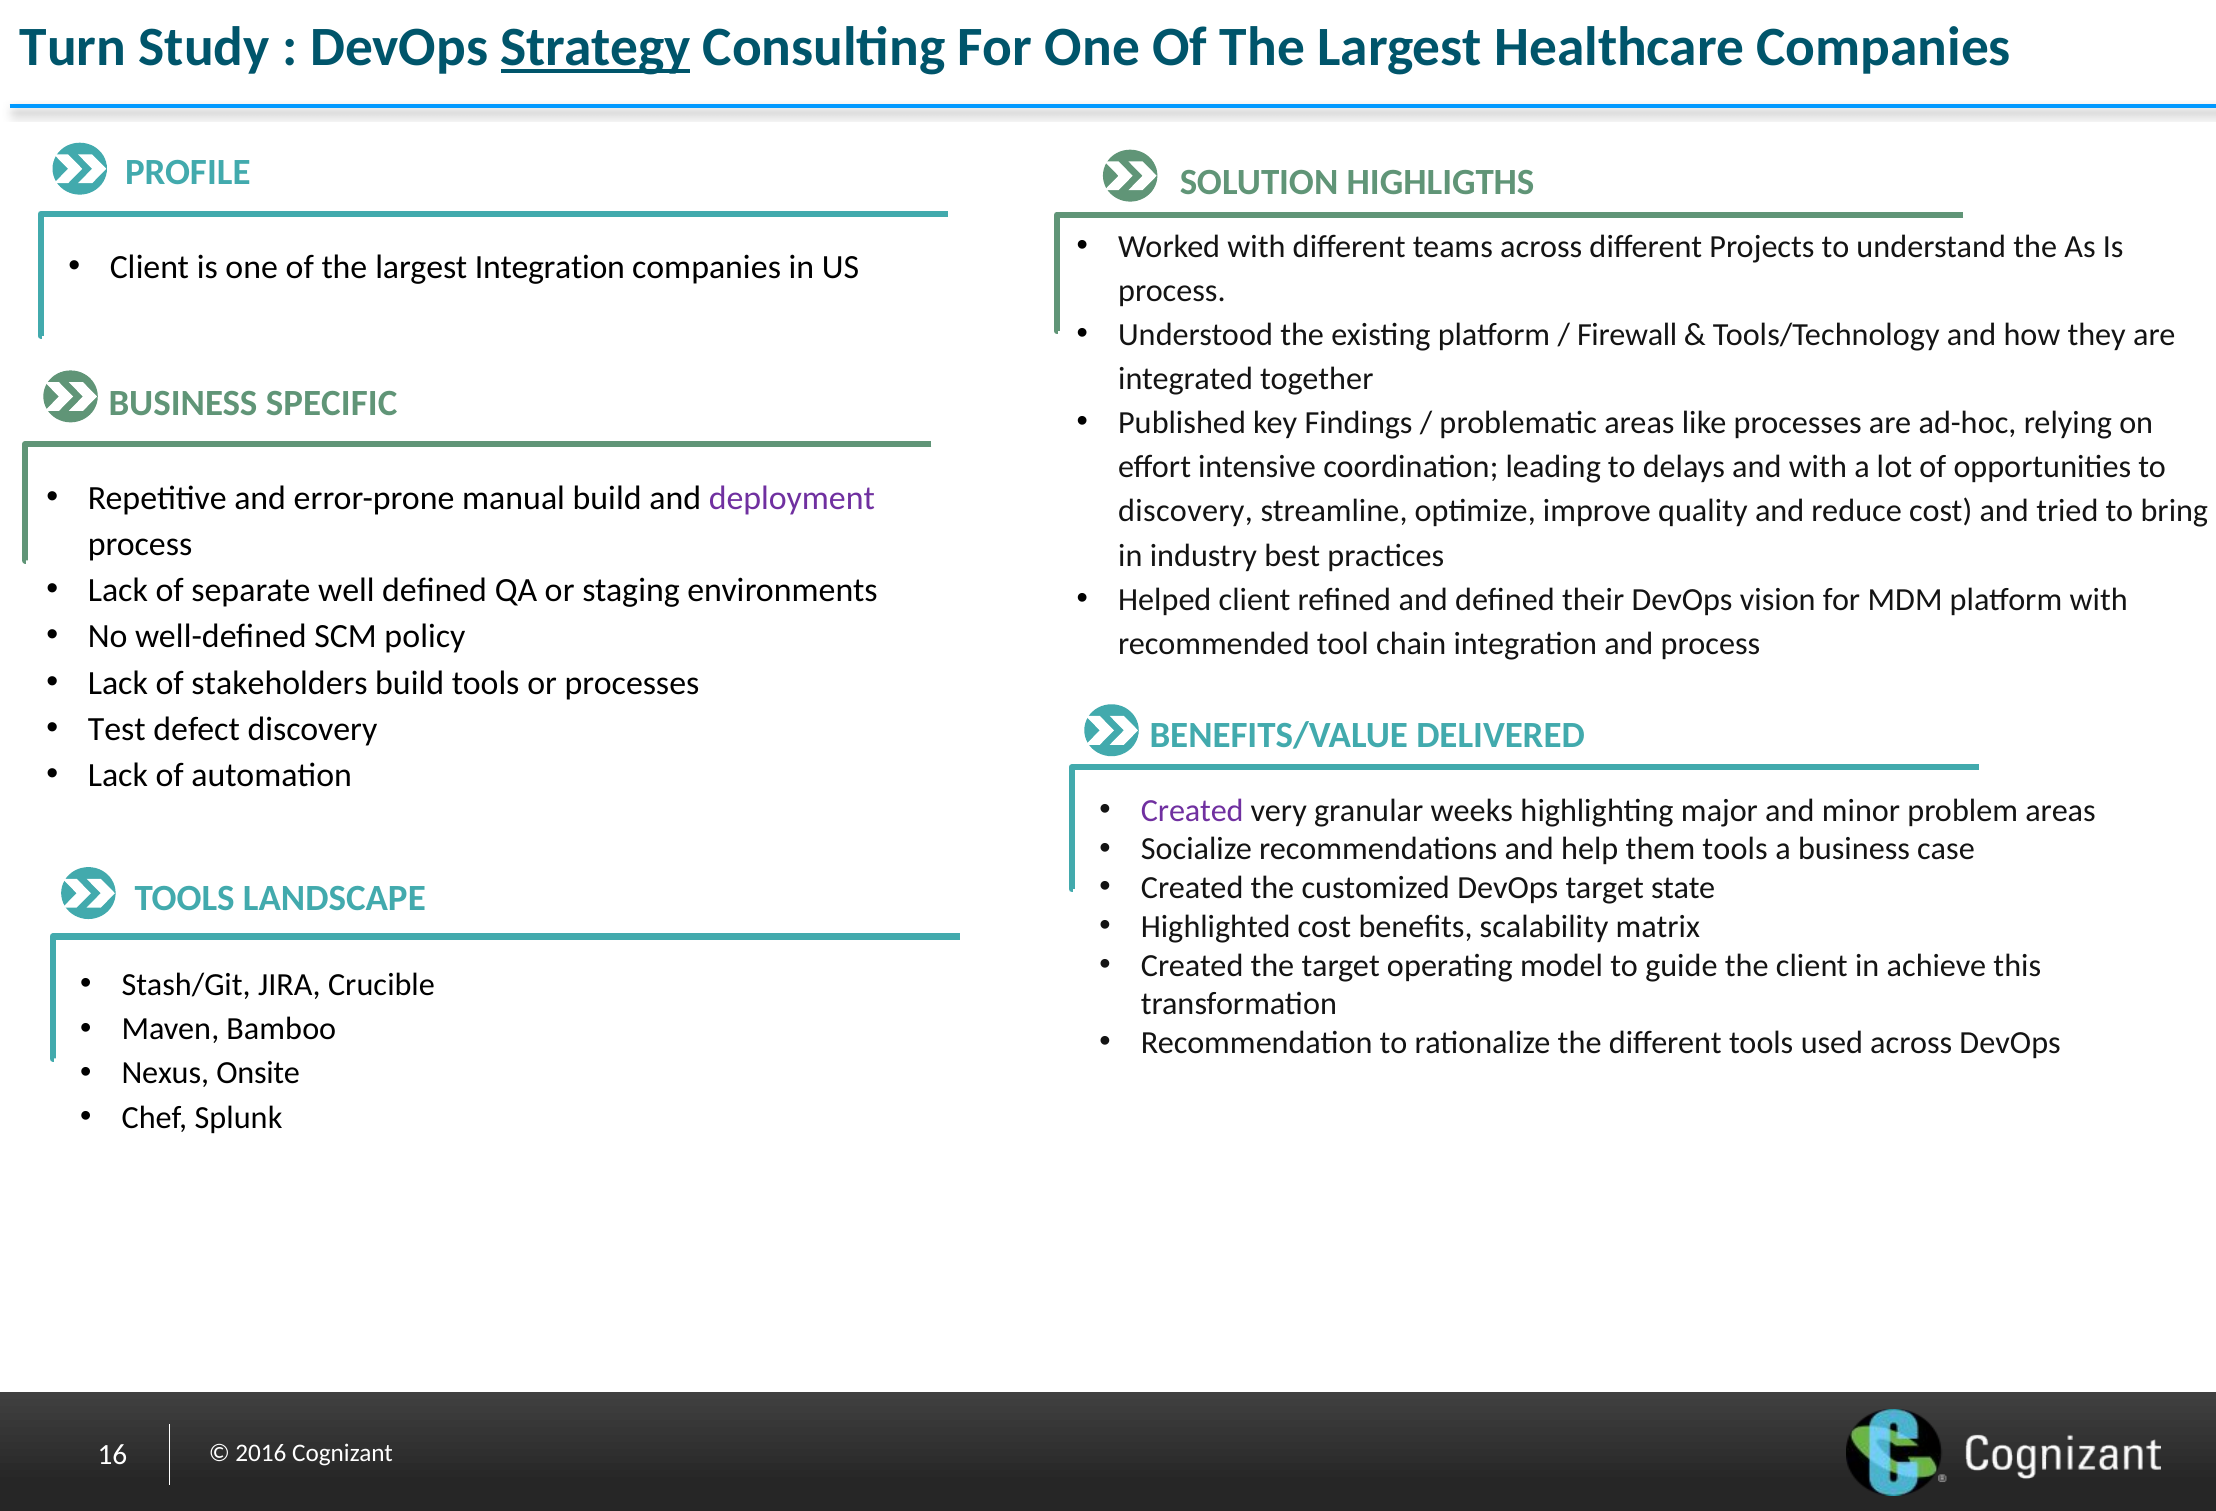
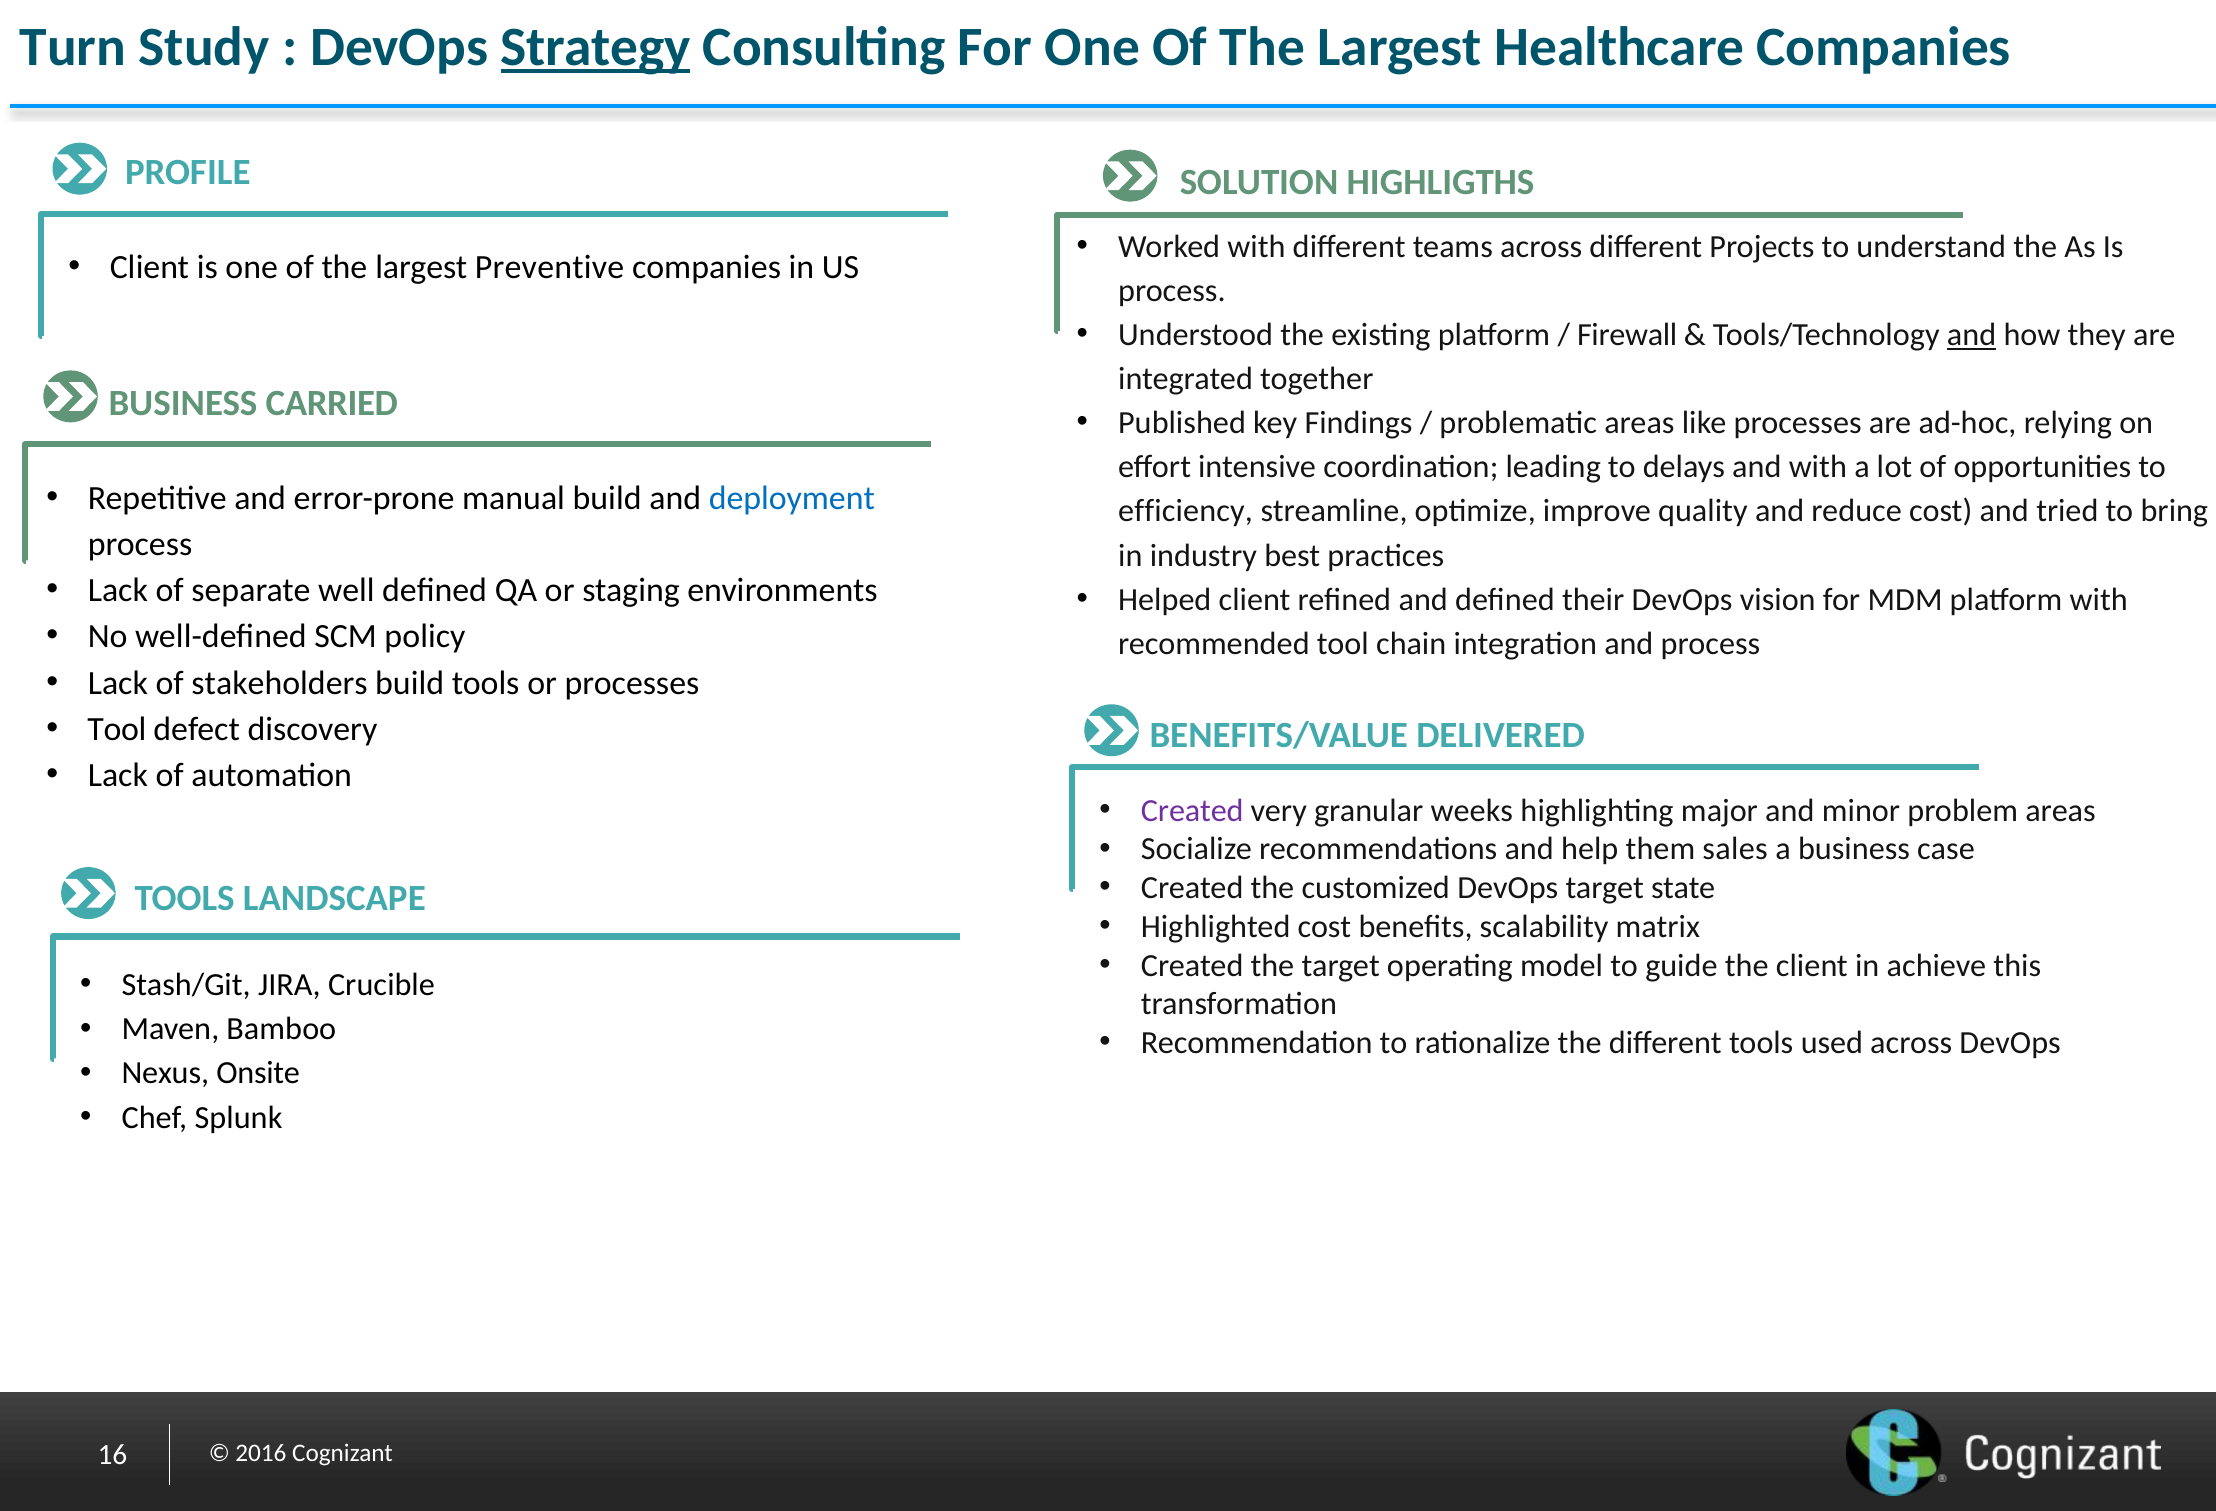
largest Integration: Integration -> Preventive (550, 268)
and underline: none -> present (1972, 335)
SPECIFIC: SPECIFIC -> CARRIED (332, 403)
deployment colour: purple -> blue (792, 498)
discovery: discovery -> efficiency (1186, 511)
Test: Test -> Tool (117, 729)
them tools: tools -> sales (1735, 849)
